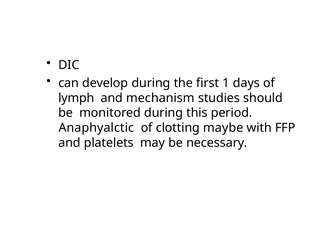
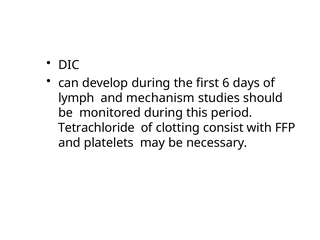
1: 1 -> 6 (226, 83)
Anaphyalctic: Anaphyalctic -> Tetrachloride (96, 128)
maybe: maybe -> consist (223, 128)
